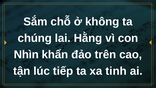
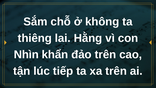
chúng: chúng -> thiêng (35, 38)
xa tinh: tinh -> trên (116, 71)
